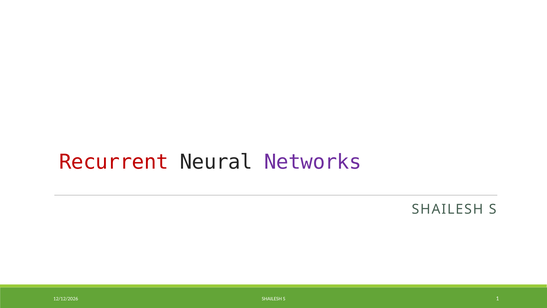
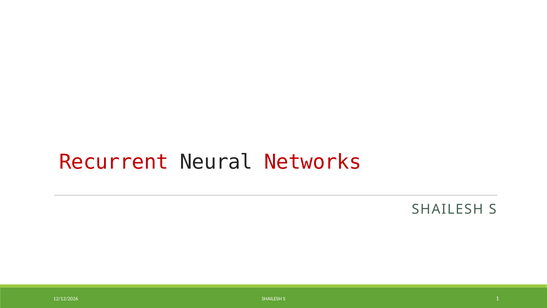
Networks colour: purple -> red (313, 162)
